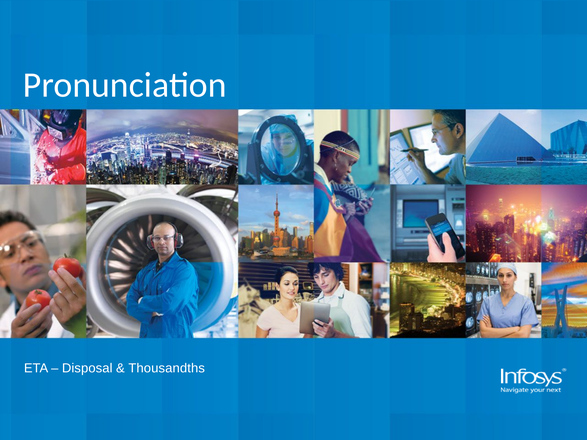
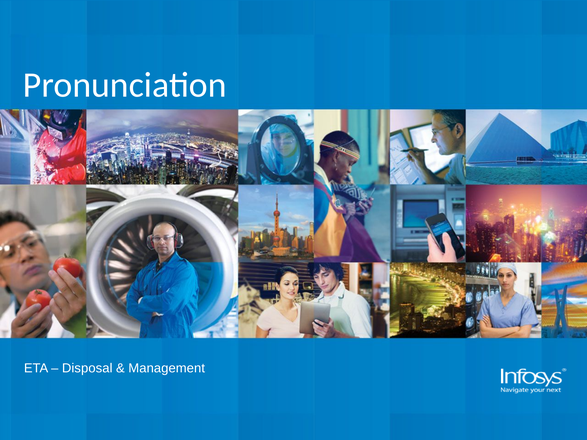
Thousandths: Thousandths -> Management (167, 368)
